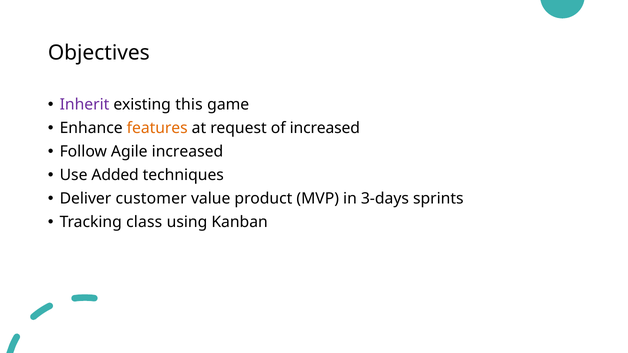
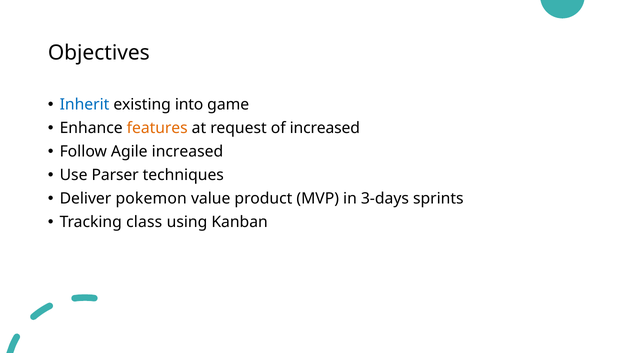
Inherit colour: purple -> blue (85, 105)
this: this -> into (189, 105)
Added: Added -> Parser (115, 175)
customer: customer -> pokemon (151, 199)
